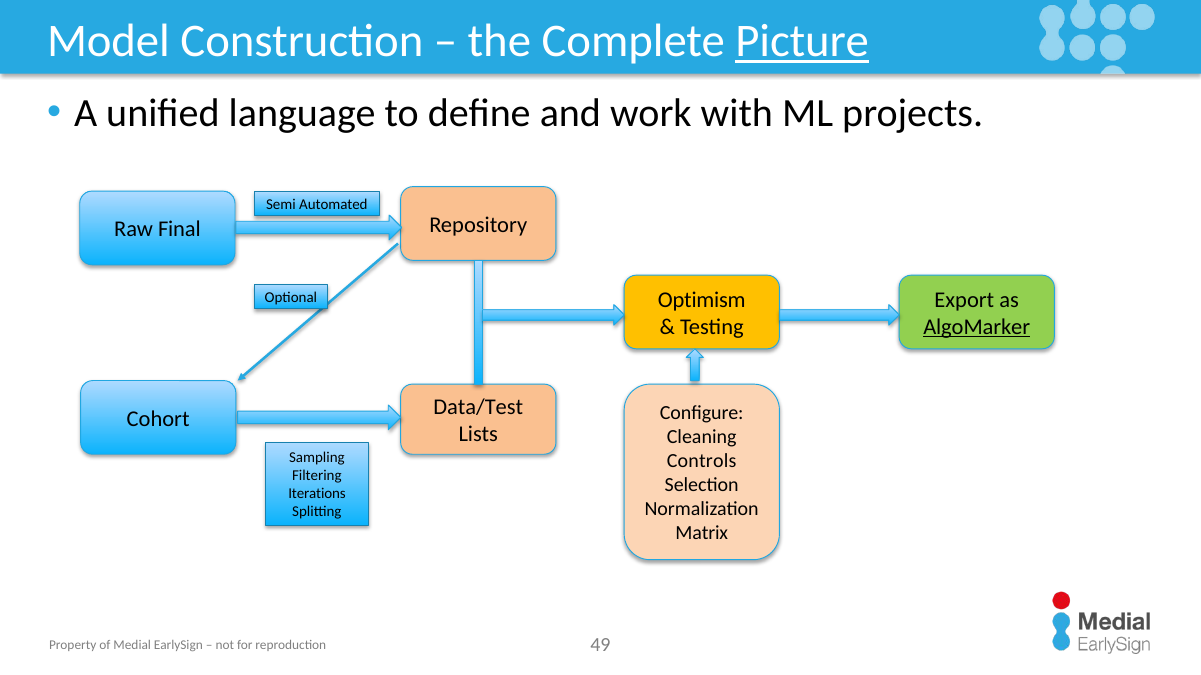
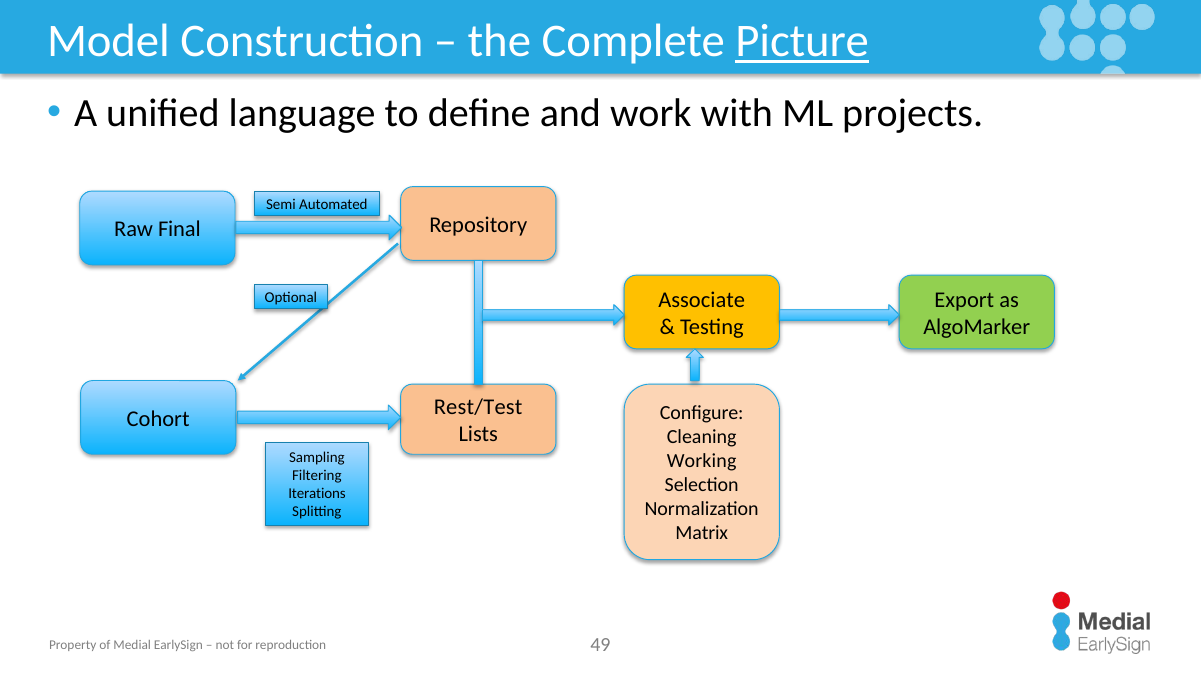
Optimism: Optimism -> Associate (702, 300)
AlgoMarker underline: present -> none (977, 327)
Data/Test: Data/Test -> Rest/Test (478, 408)
Controls: Controls -> Working (702, 462)
